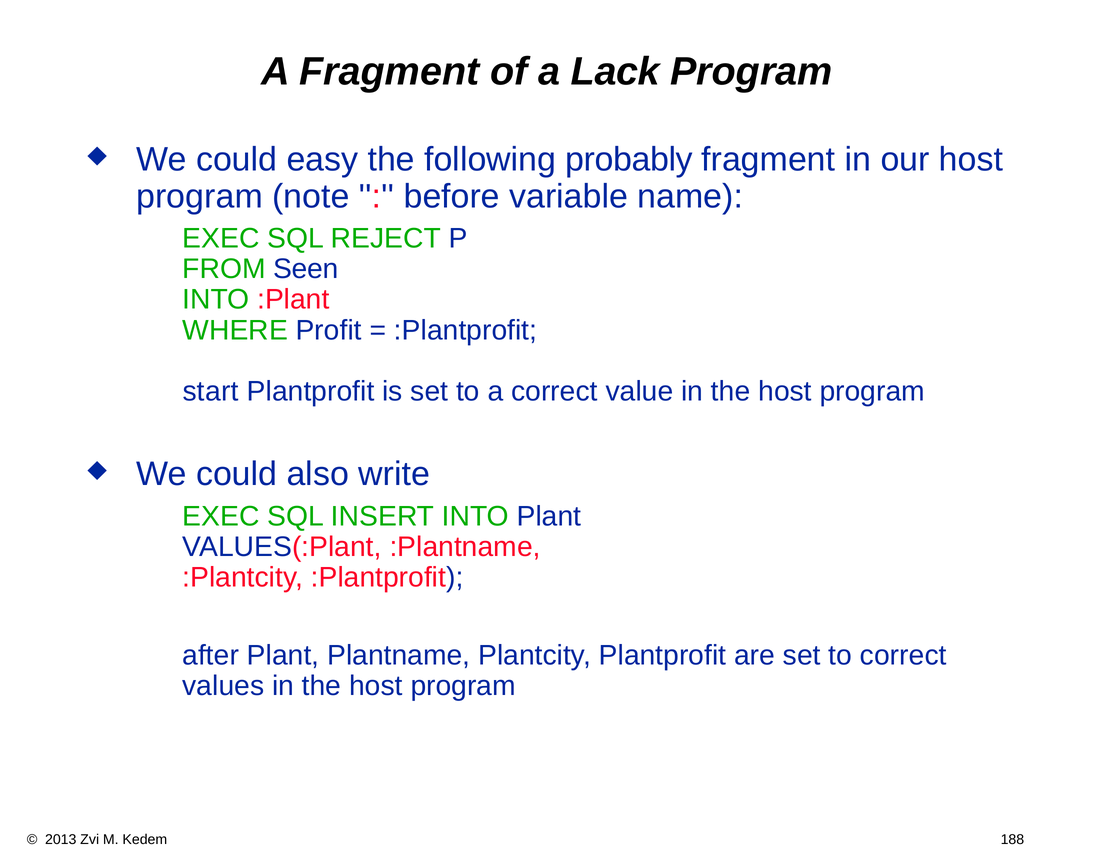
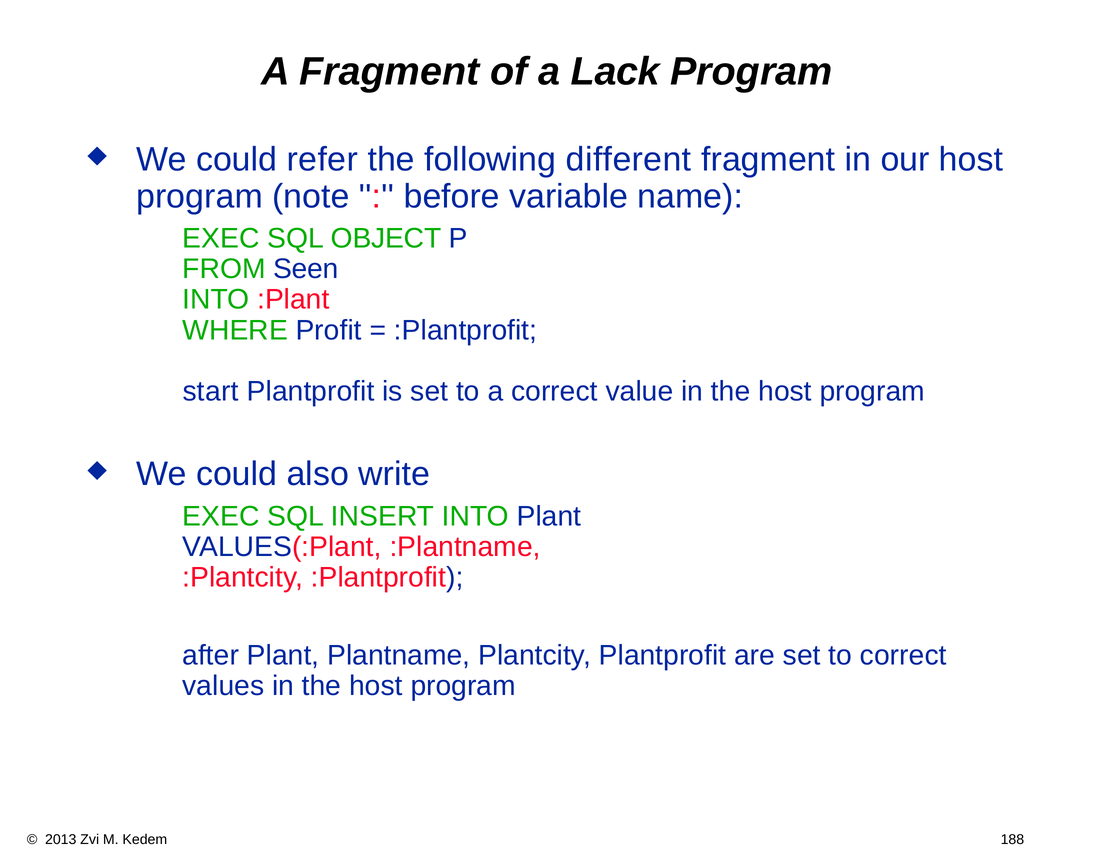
easy: easy -> refer (322, 160)
probably: probably -> different (629, 160)
REJECT: REJECT -> OBJECT (386, 238)
